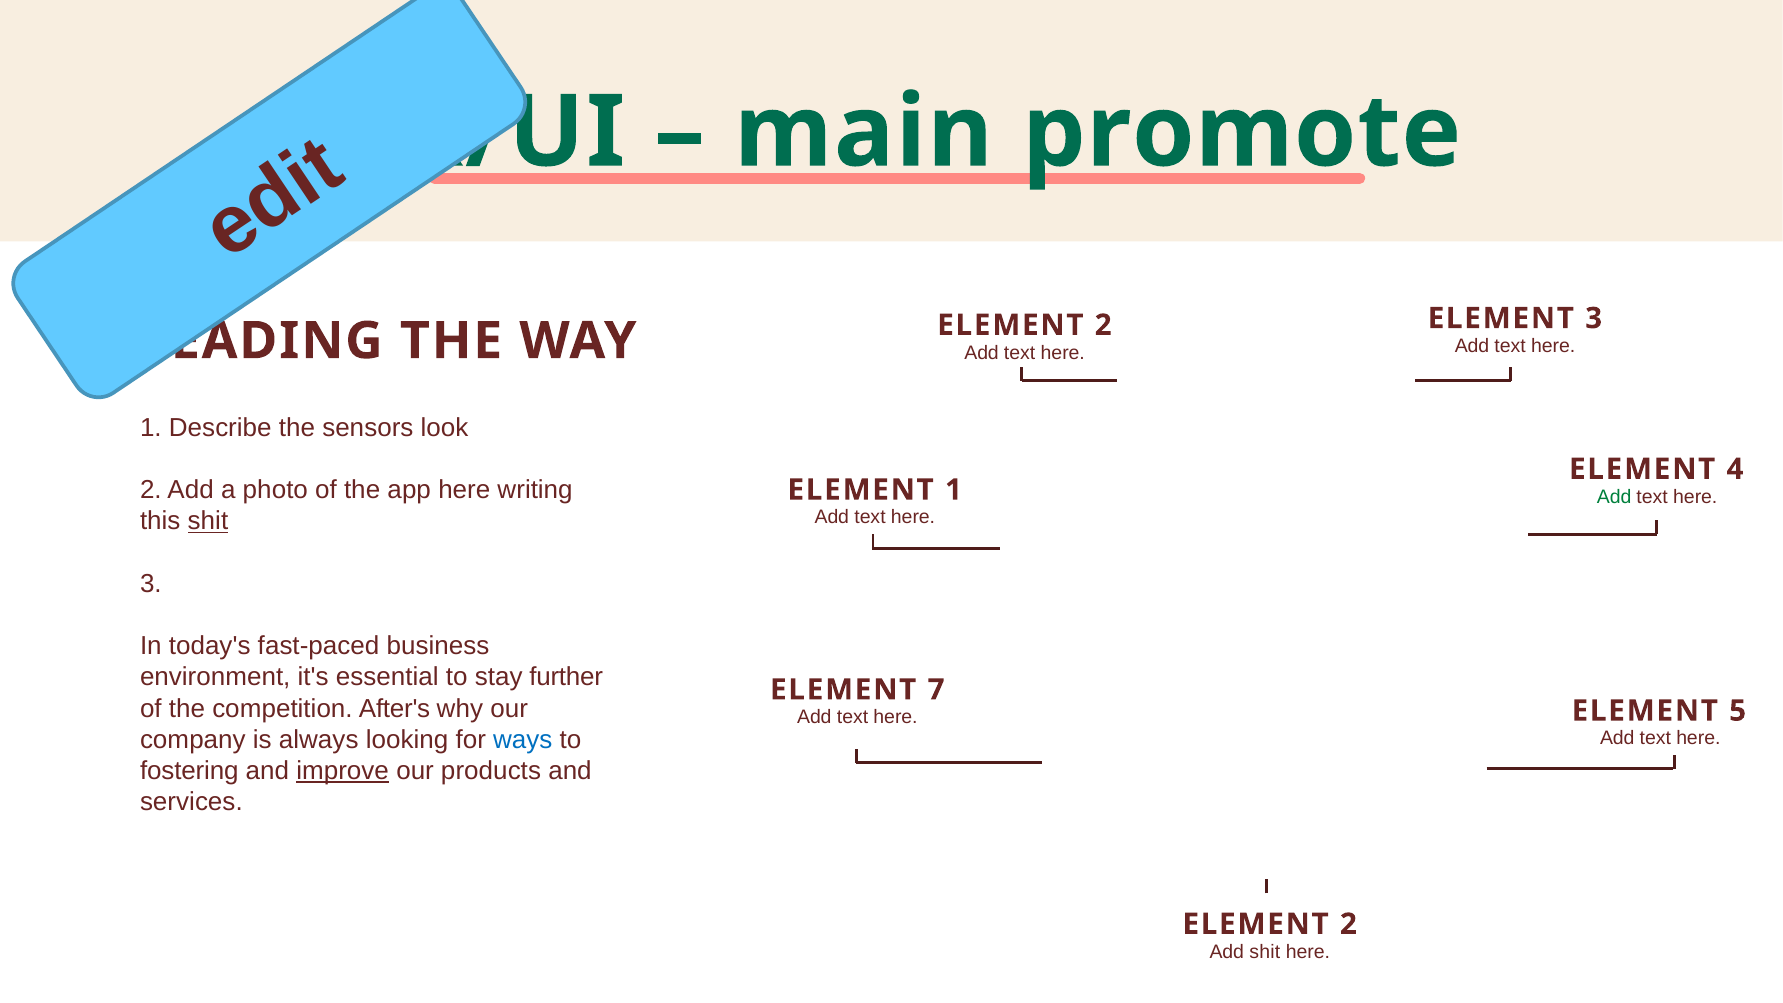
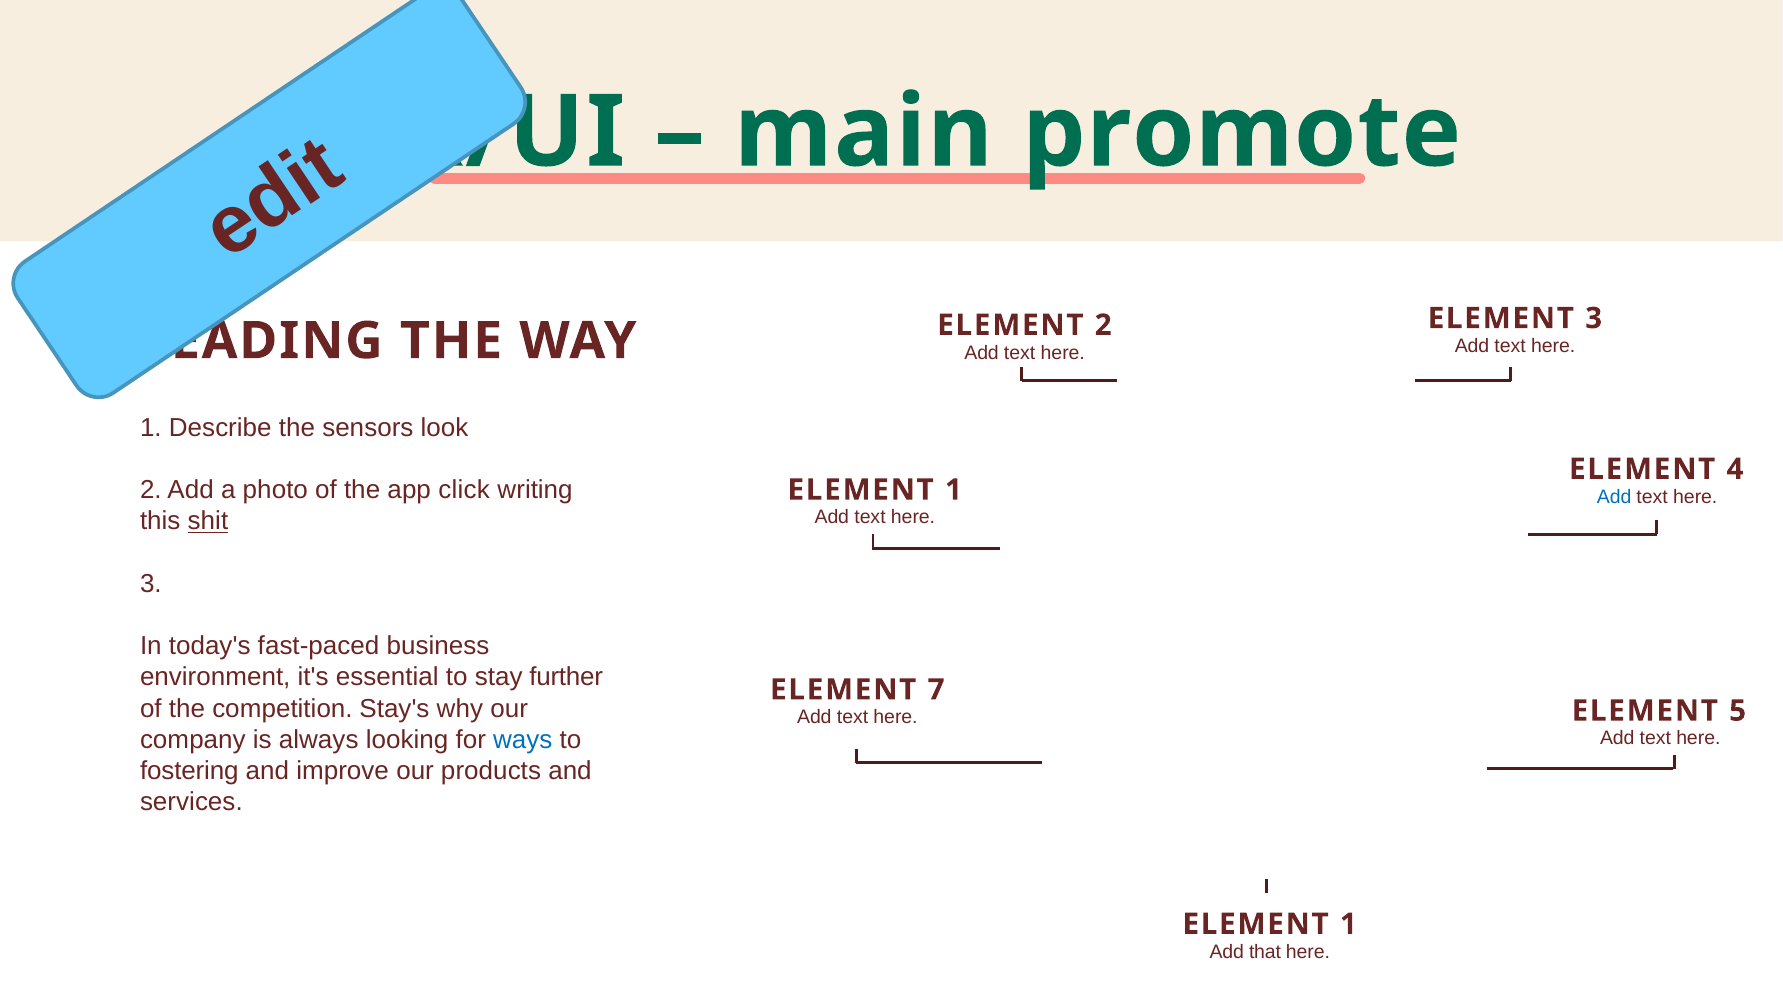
app here: here -> click (464, 490)
Add colour: green -> blue (1614, 497)
After's: After's -> Stay's (394, 709)
improve underline: present -> none (343, 771)
2: 2 -> 1 (1348, 924)
Add shit: shit -> that (1265, 952)
